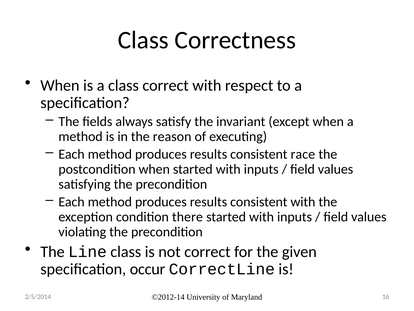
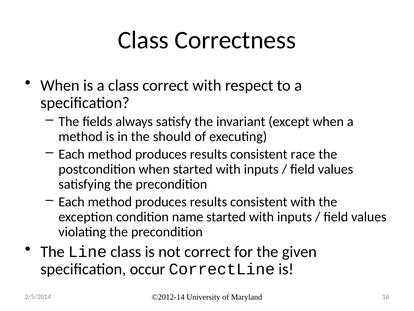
reason: reason -> should (172, 136)
there: there -> name (188, 217)
